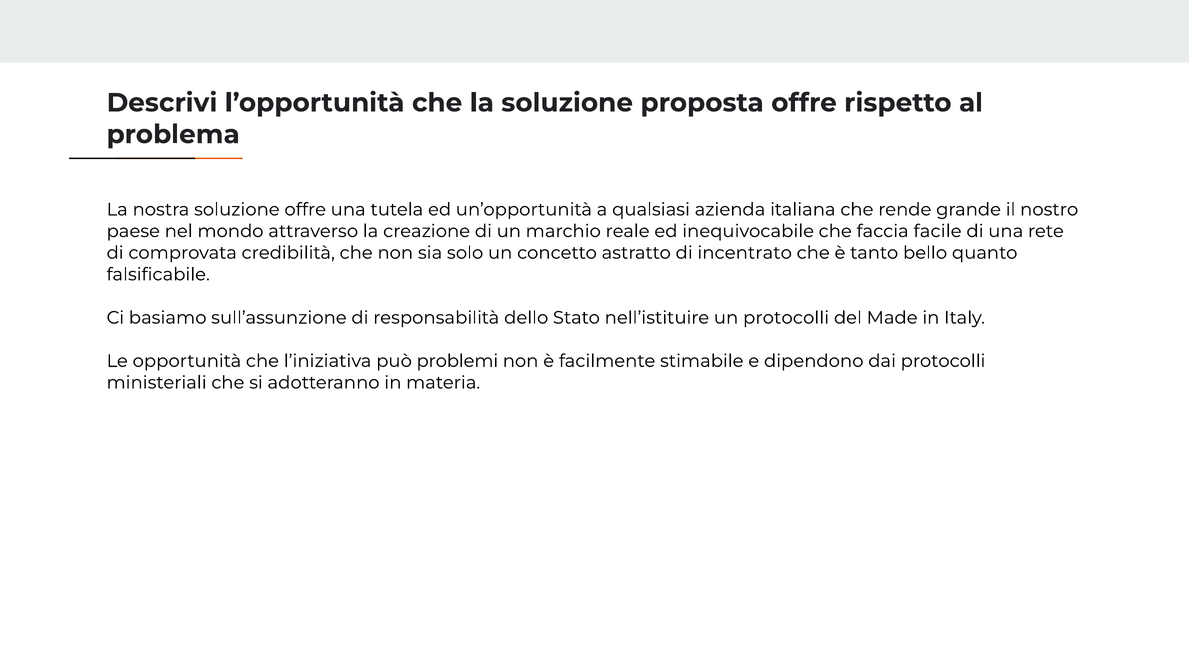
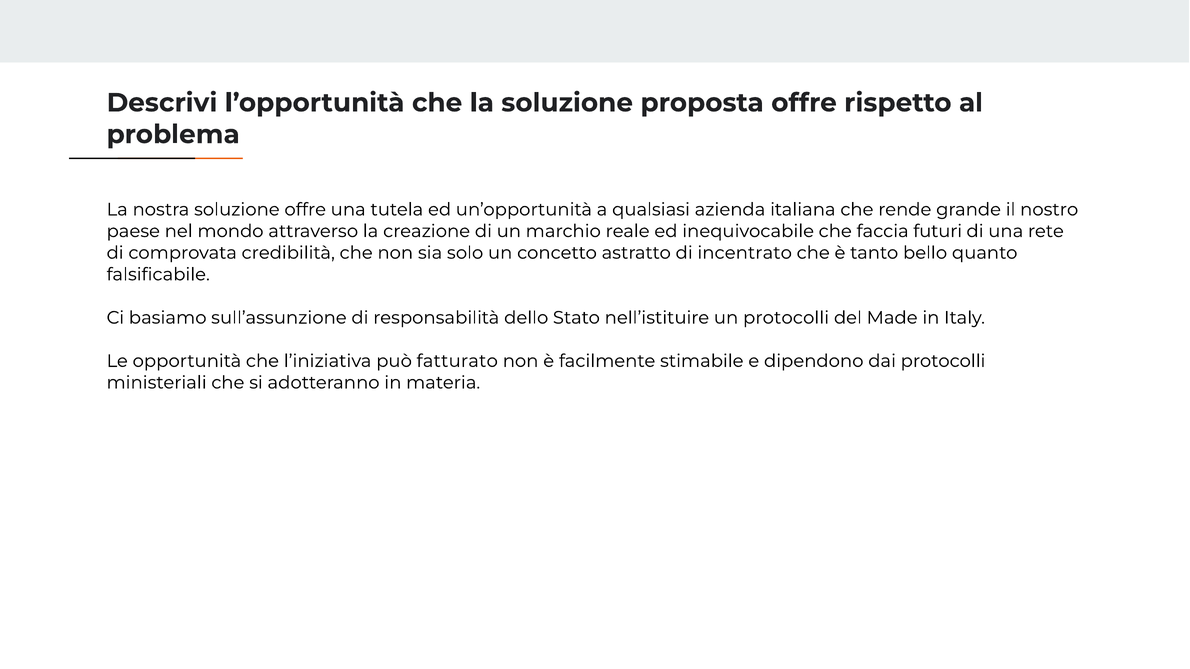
facile: facile -> futuri (938, 231)
problemi: problemi -> fatturato (457, 361)
